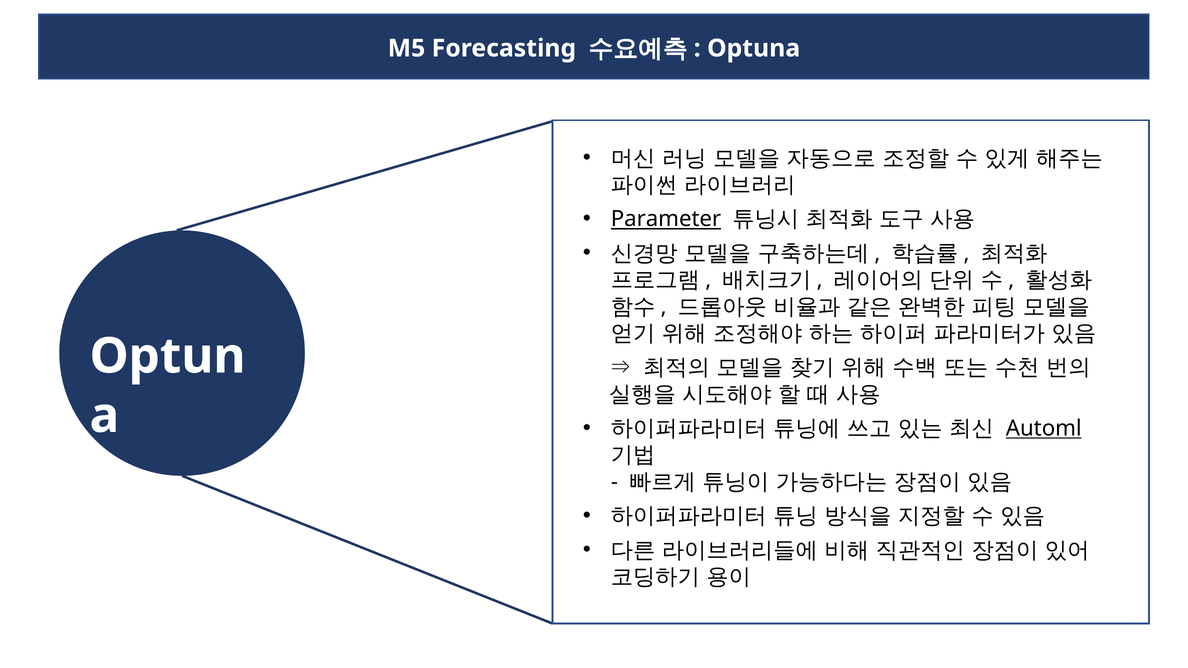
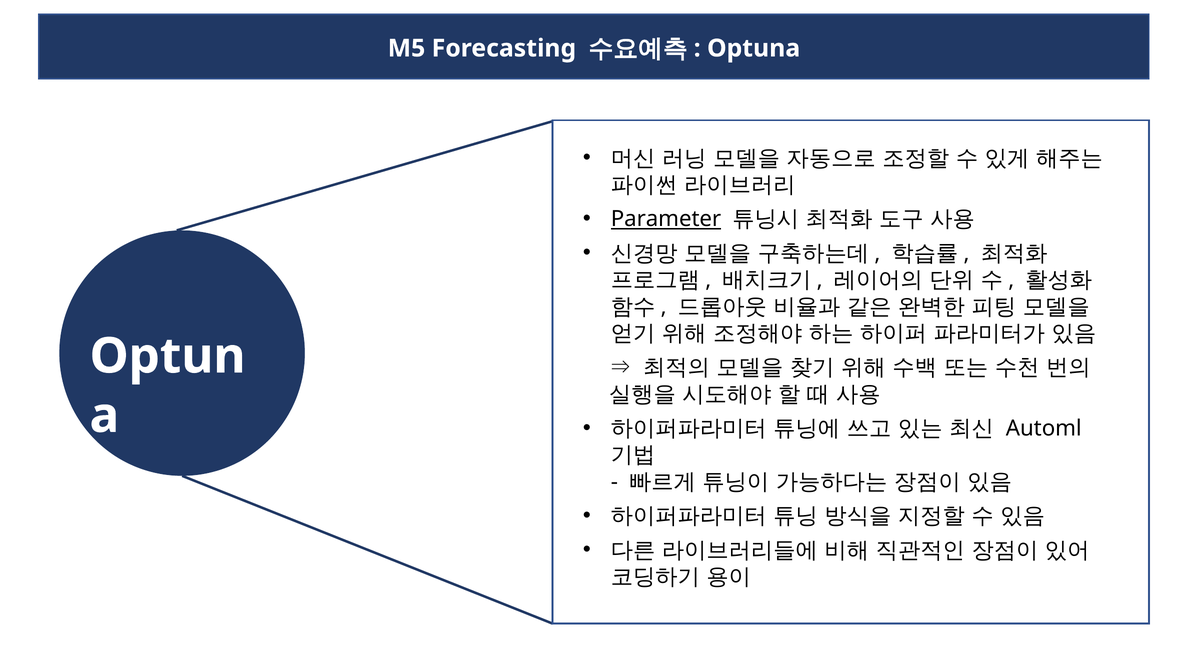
Automl underline: present -> none (1044, 429)
